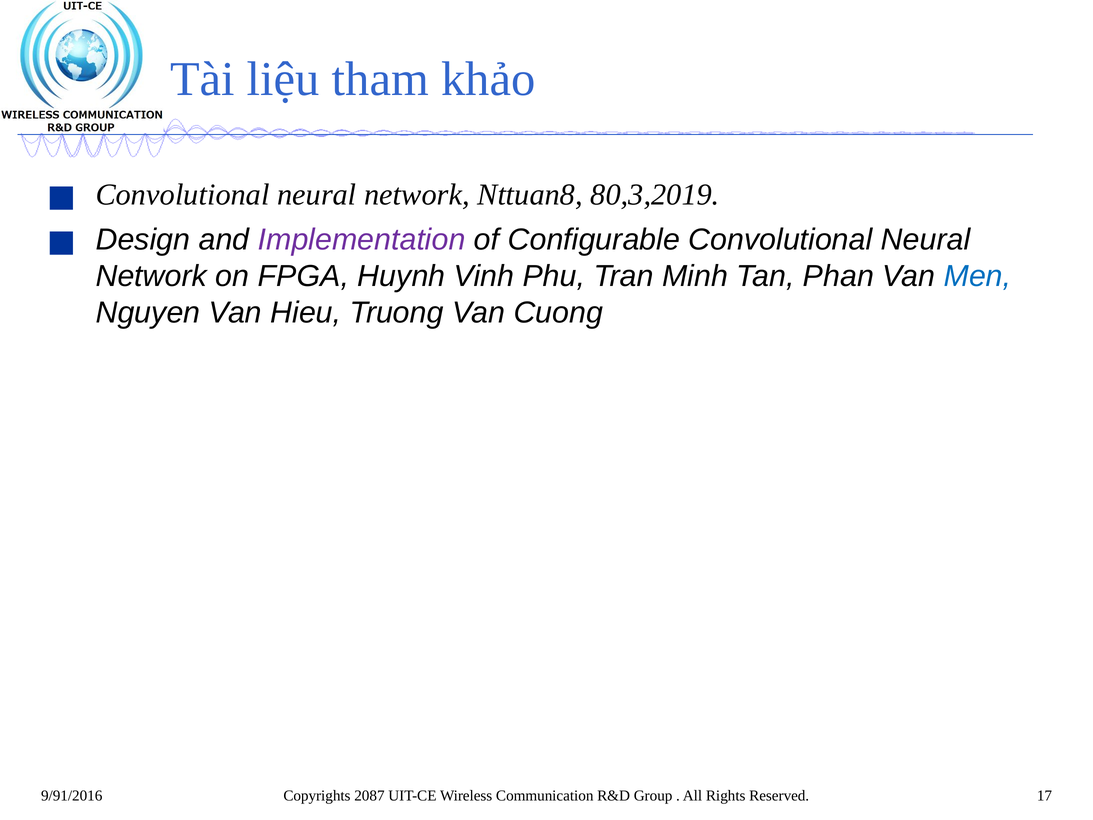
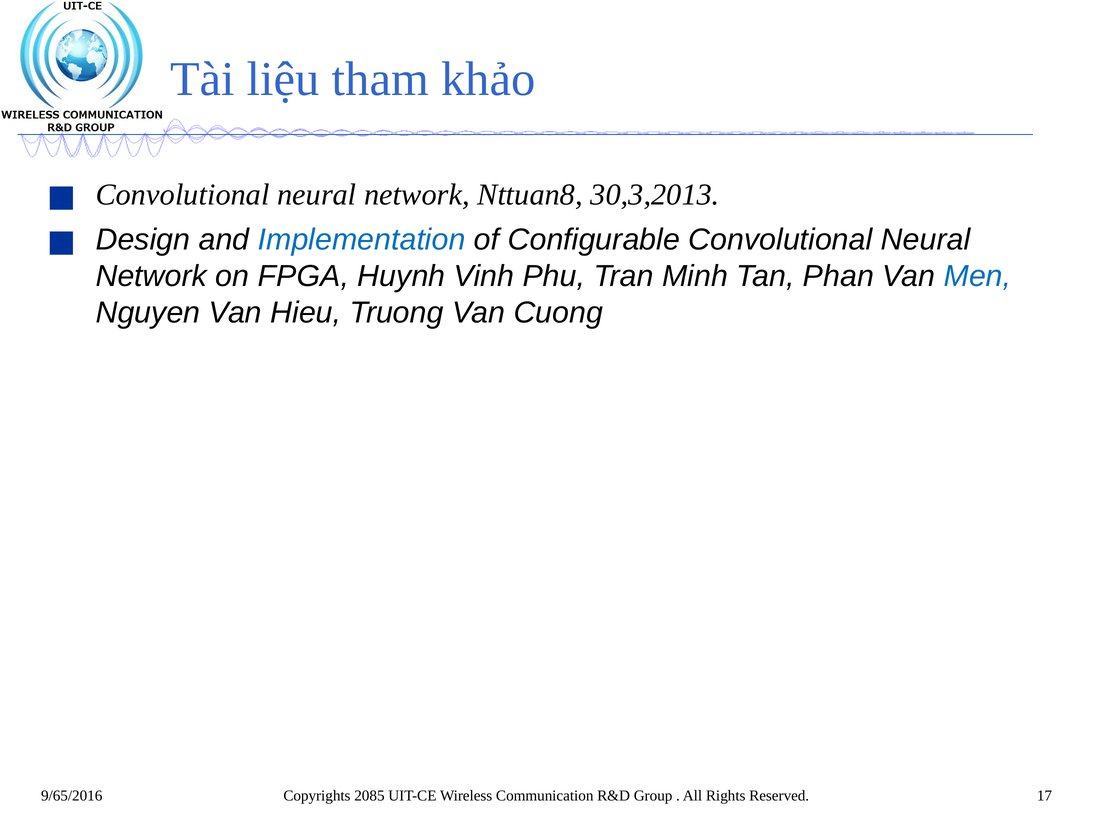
80,3,2019: 80,3,2019 -> 30,3,2013 (655, 195)
Implementation colour: purple -> blue (362, 240)
9/91/2016: 9/91/2016 -> 9/65/2016 (72, 796)
2087: 2087 -> 2085 (369, 796)
